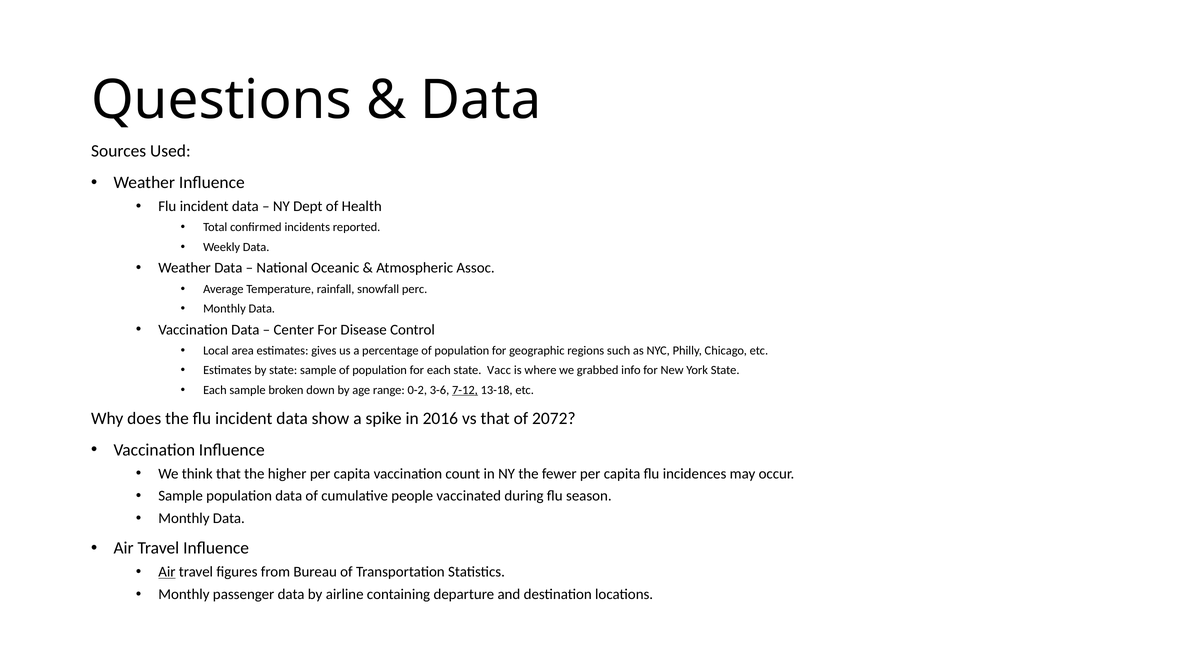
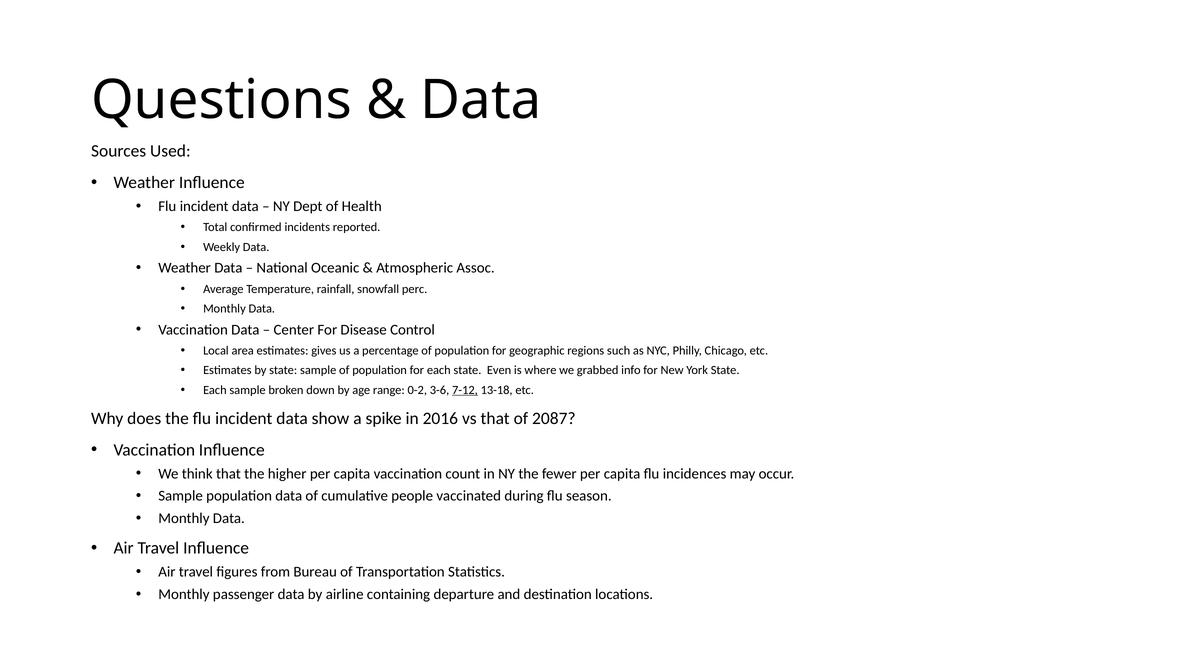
Vacc: Vacc -> Even (499, 370)
2072: 2072 -> 2087 (554, 419)
Air underline: present -> none (167, 572)
